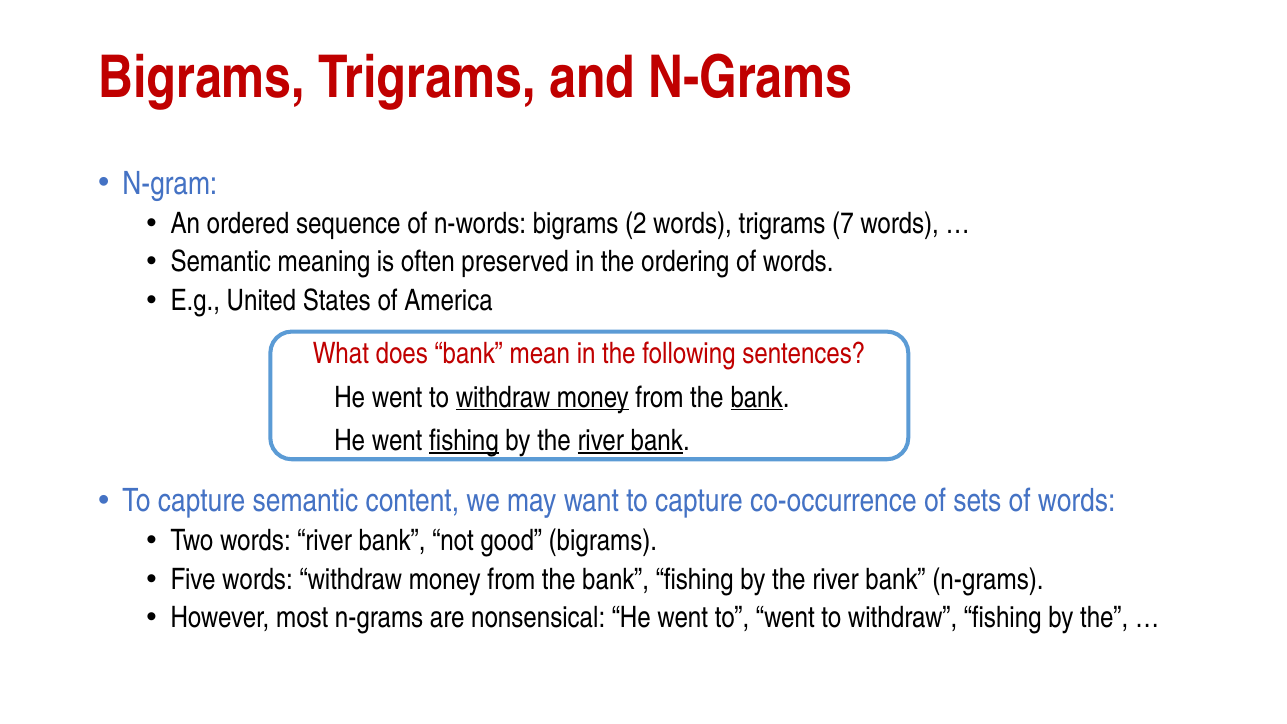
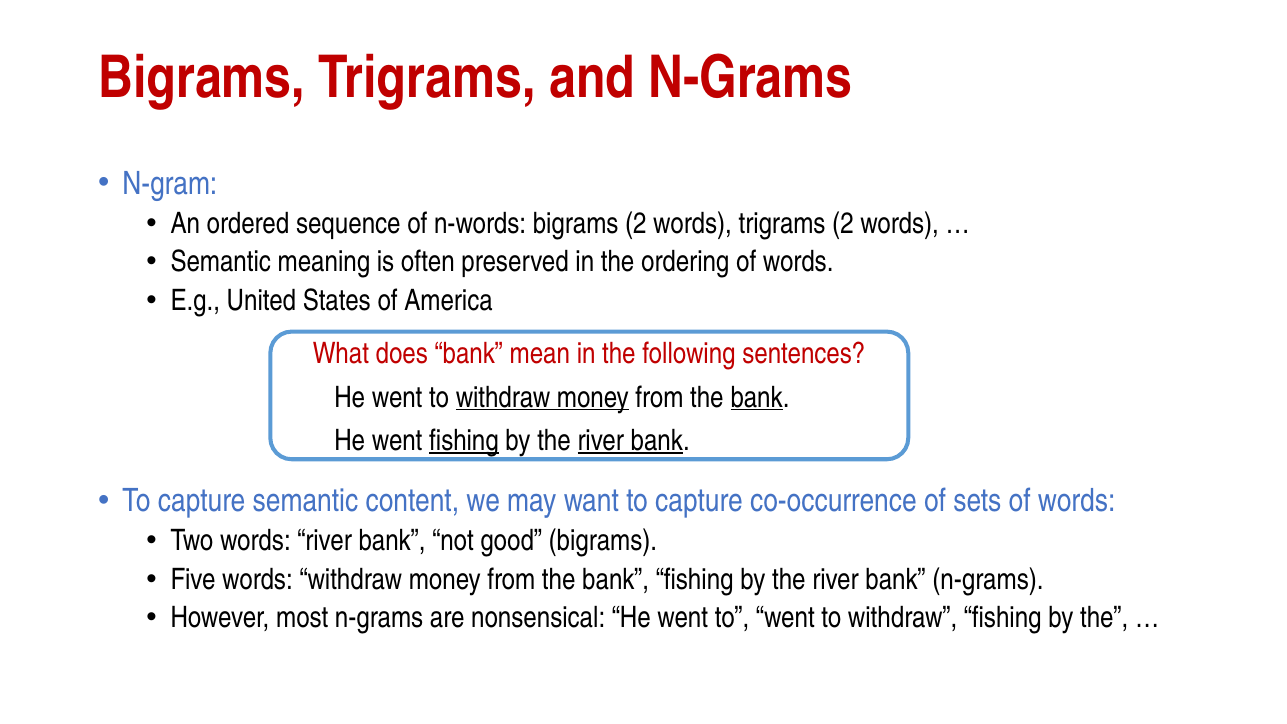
trigrams 7: 7 -> 2 (843, 223)
